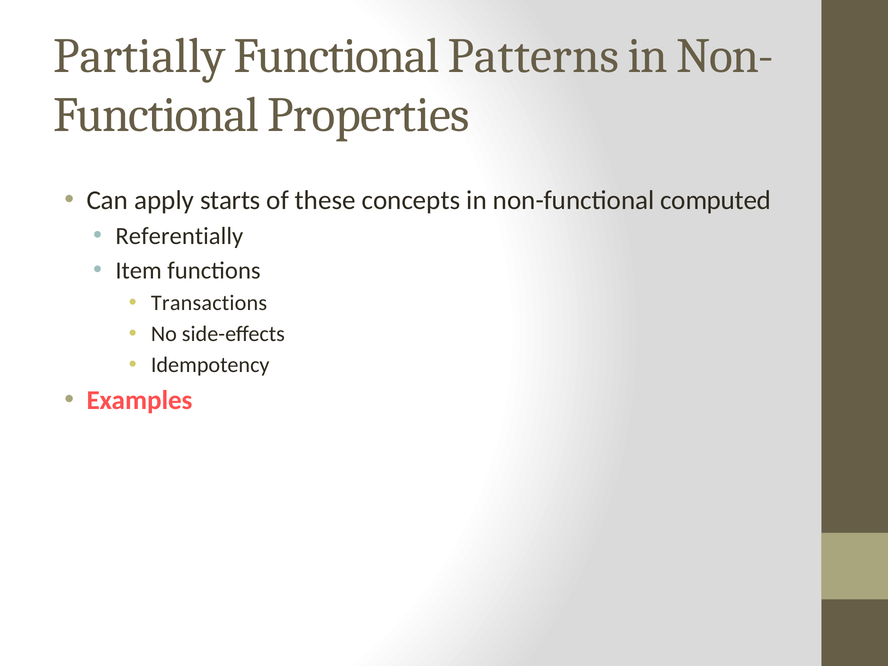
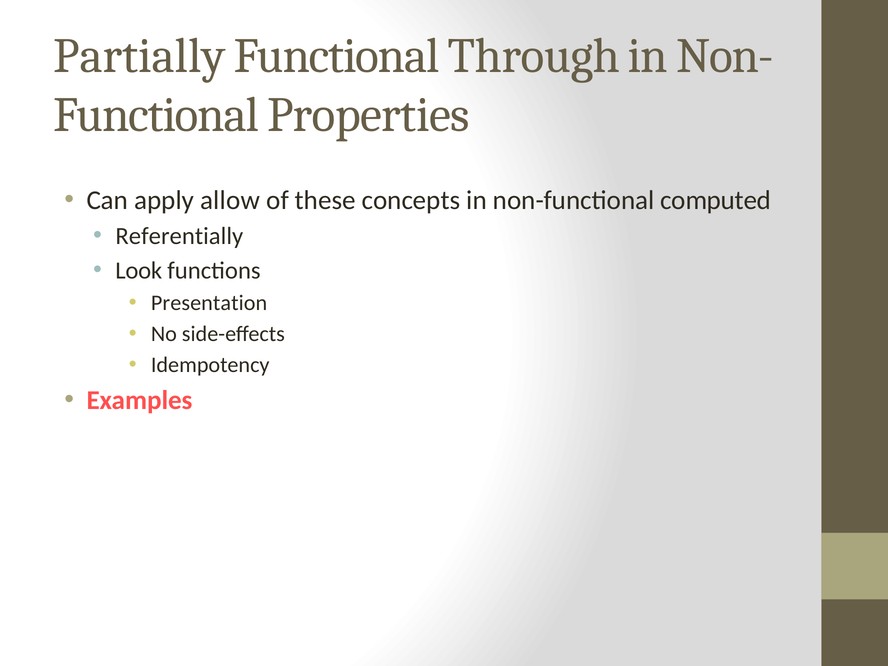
Patterns: Patterns -> Through (534, 56)
starts: starts -> allow (230, 200)
Item: Item -> Look (139, 271)
Transactions: Transactions -> Presentation (209, 303)
